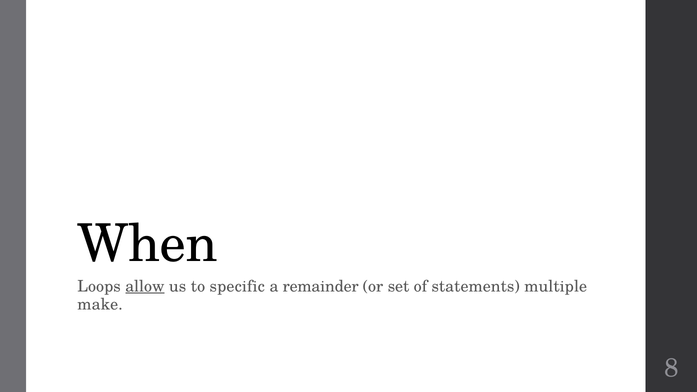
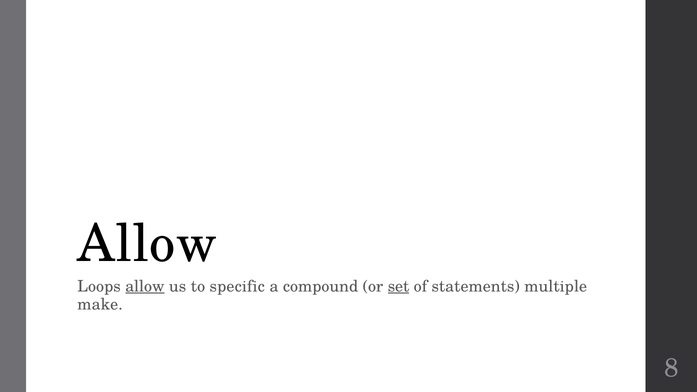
When: When -> Allow (147, 244)
remainder: remainder -> compound (321, 286)
set underline: none -> present (398, 286)
